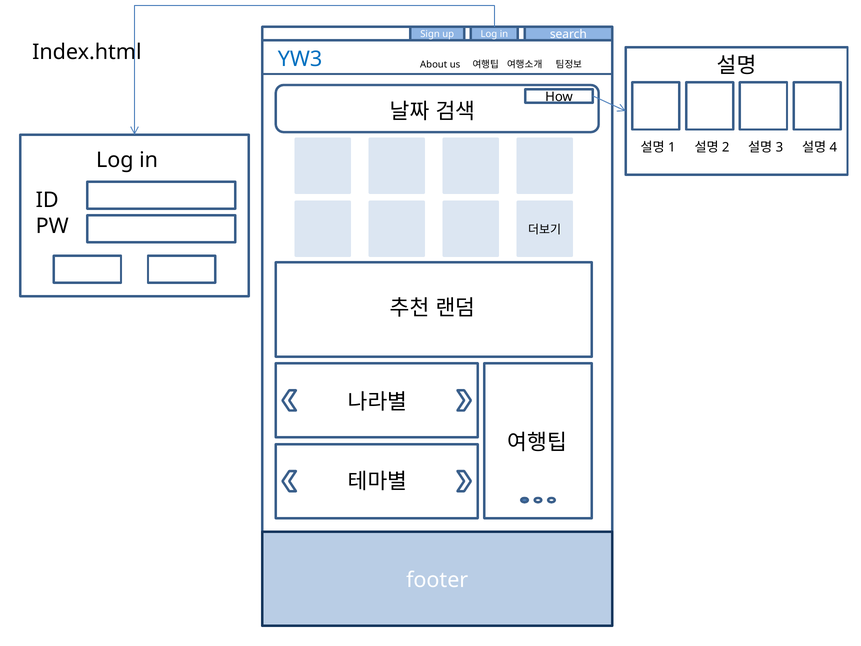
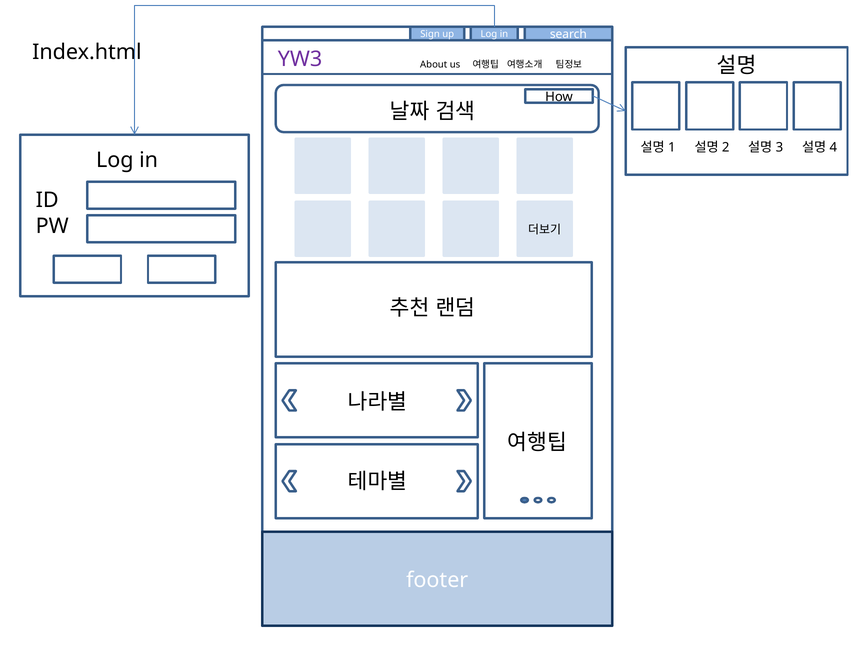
YW3 colour: blue -> purple (300, 59)
